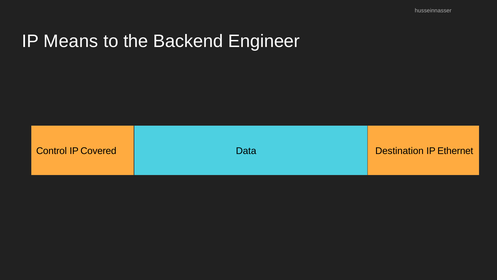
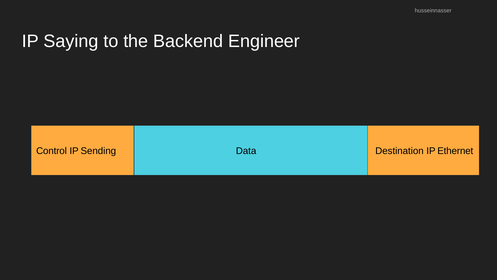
Means: Means -> Saying (71, 41)
Covered: Covered -> Sending (98, 151)
